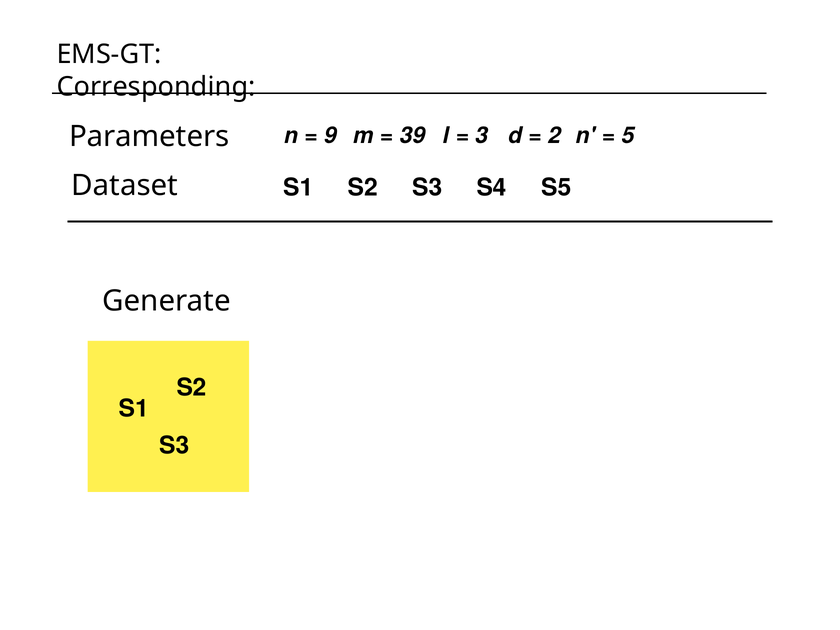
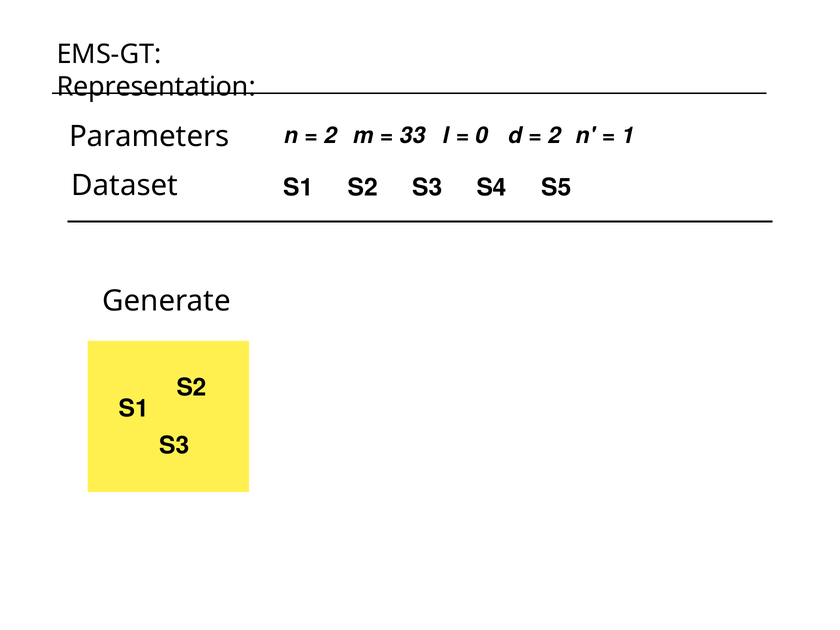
Corresponding: Corresponding -> Representation (156, 87)
9: 9 -> 2 (331, 136)
39: 39 -> 33 (413, 136)
3: 3 -> 0 (482, 136)
5: 5 -> 1 (628, 136)
